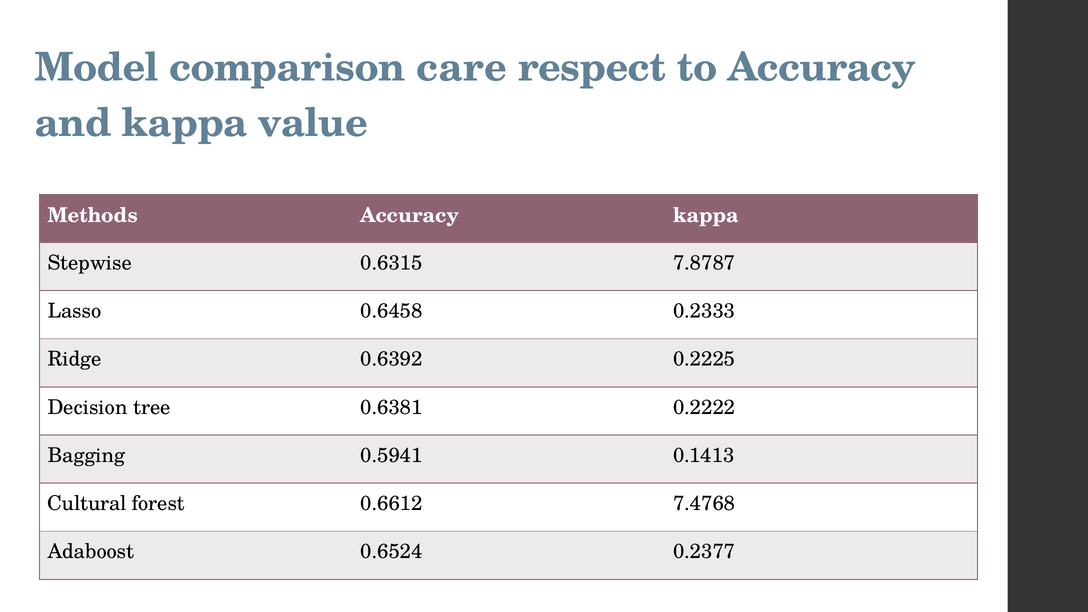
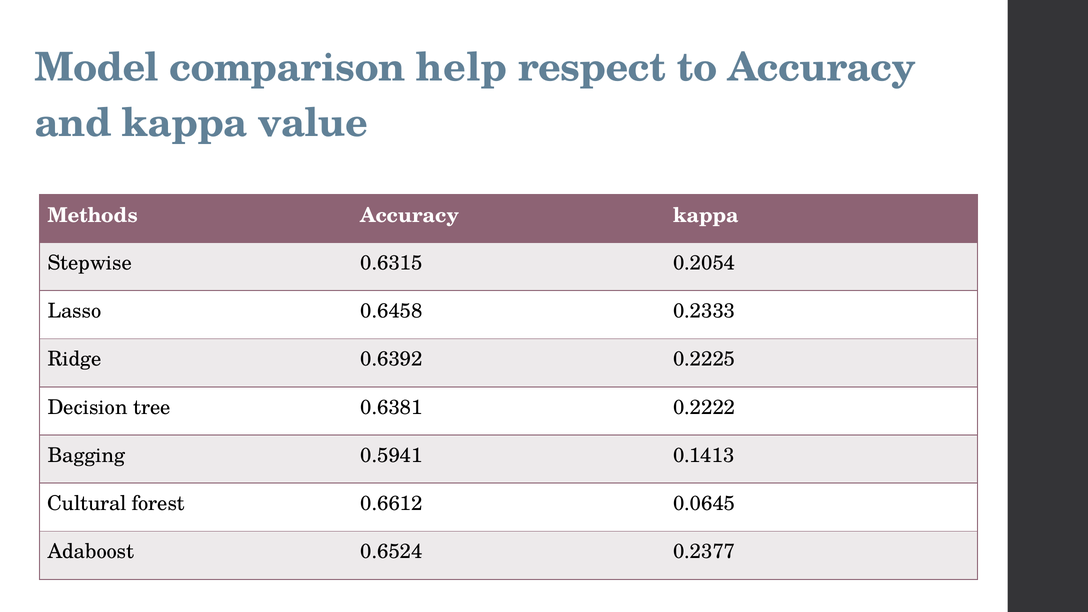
care: care -> help (462, 68)
7.8787: 7.8787 -> 0.2054 (704, 263)
7.4768: 7.4768 -> 0.0645 (704, 504)
